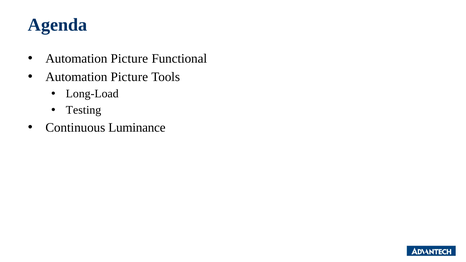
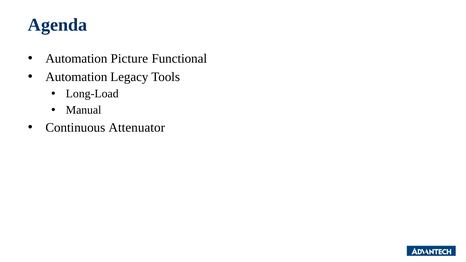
Picture: Picture -> Legacy (129, 77)
Testing: Testing -> Manual (84, 110)
Luminance: Luminance -> Attenuator (137, 128)
